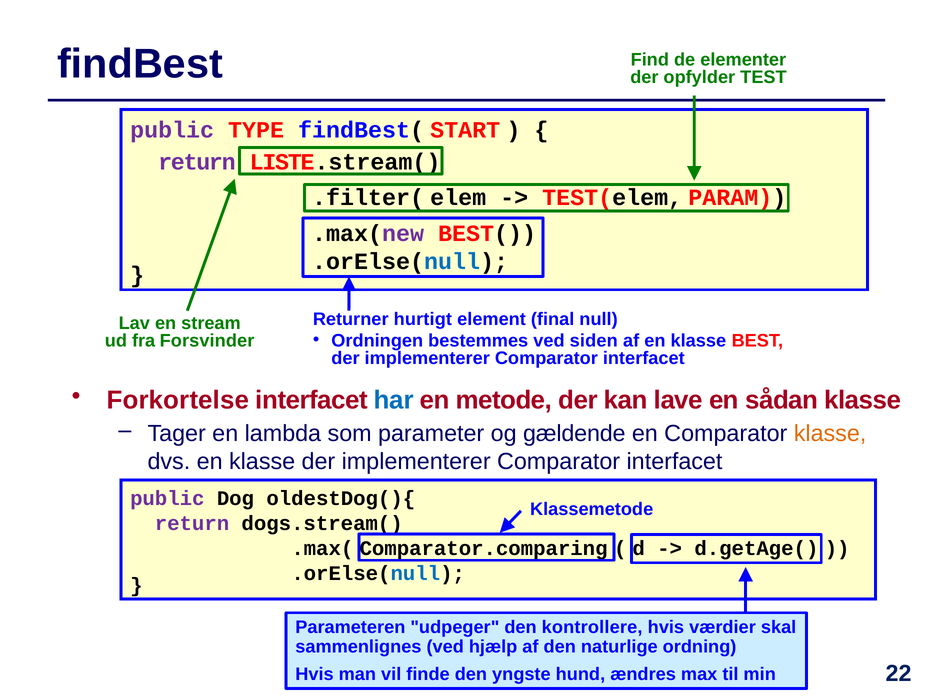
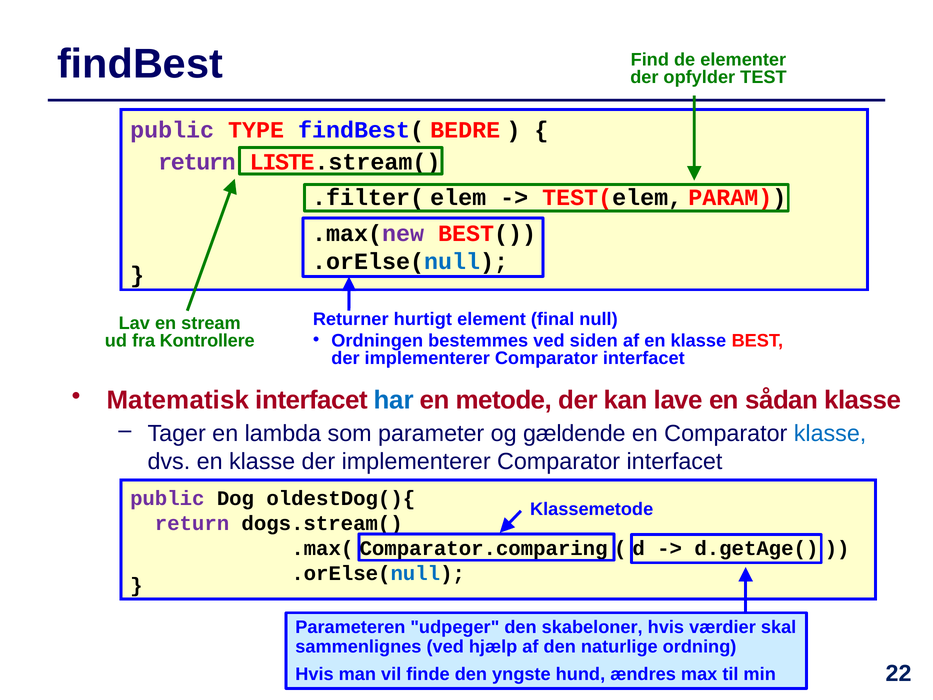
START: START -> BEDRE (465, 130)
Forsvinder: Forsvinder -> Kontrollere (207, 341)
Forkortelse: Forkortelse -> Matematisk (178, 400)
klasse colour: orange -> blue (830, 434)
kontrollere: kontrollere -> skabeloner (592, 627)
